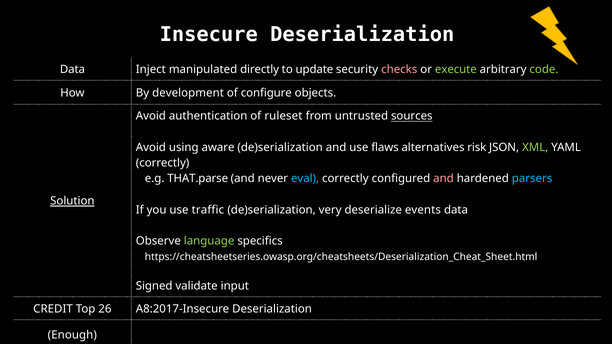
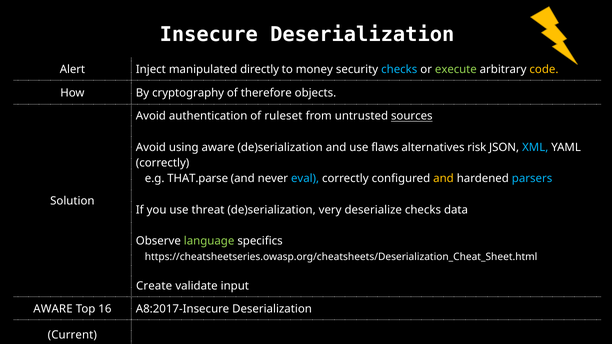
Data: Data -> Alert (72, 70)
update: update -> money (314, 70)
checks colour: pink -> light blue (399, 70)
code colour: light green -> yellow (544, 70)
development: development -> cryptography (188, 93)
configure: configure -> therefore (266, 93)
XML colour: light green -> light blue (535, 148)
and colour: pink -> yellow (443, 179)
Solution underline: present -> none (72, 201)
traffic: traffic -> threat (208, 210)
deserialize events: events -> checks (423, 210)
Signed: Signed -> Create (154, 286)
CREDIT: CREDIT -> AWARE (53, 309)
26: 26 -> 16 (105, 309)
Enough: Enough -> Current (72, 335)
